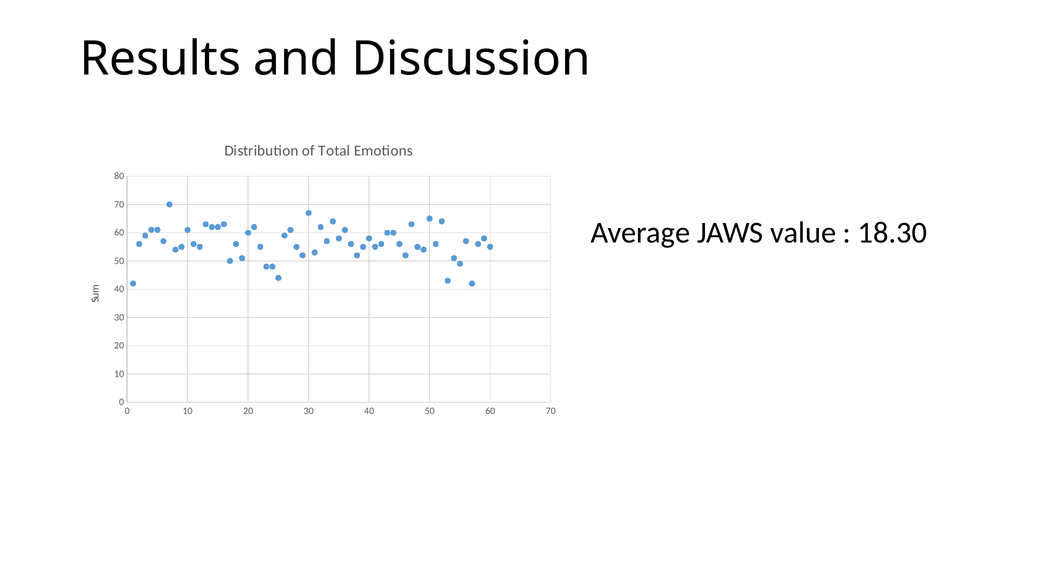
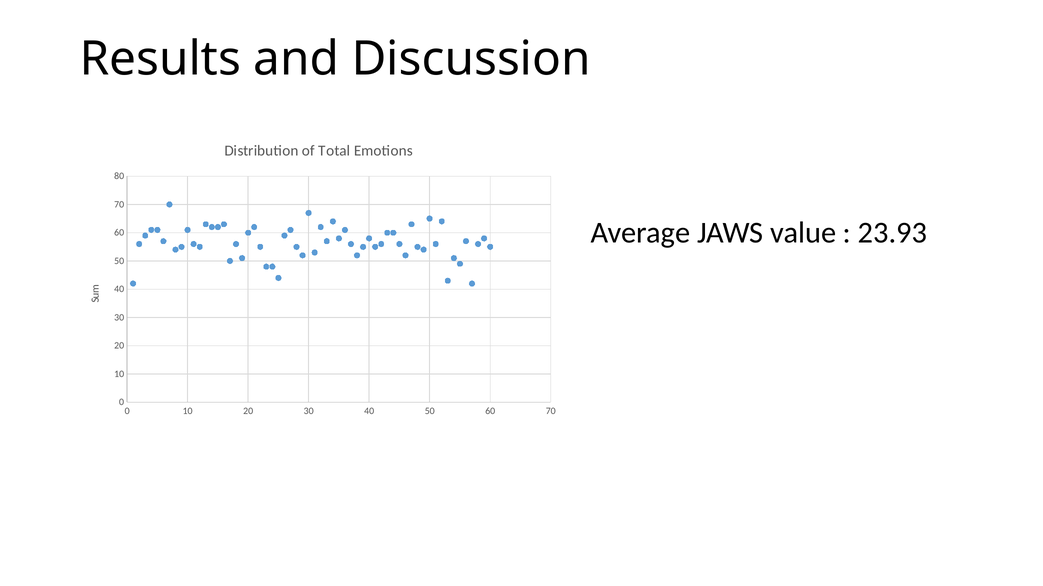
18.30: 18.30 -> 23.93 (893, 233)
